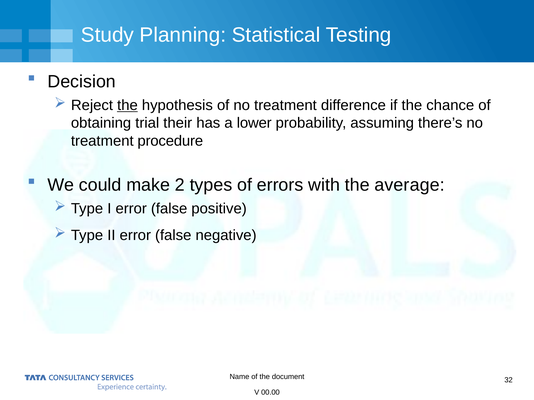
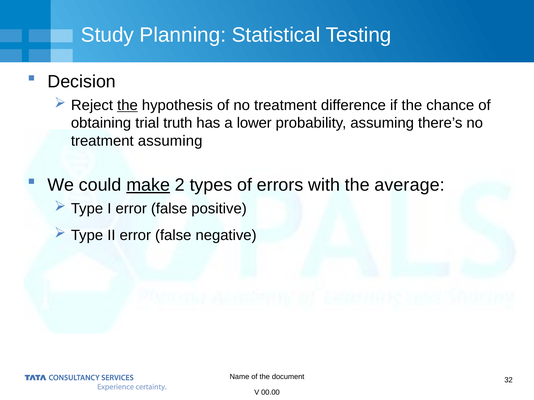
their: their -> truth (178, 123)
treatment procedure: procedure -> assuming (170, 141)
make underline: none -> present (148, 185)
